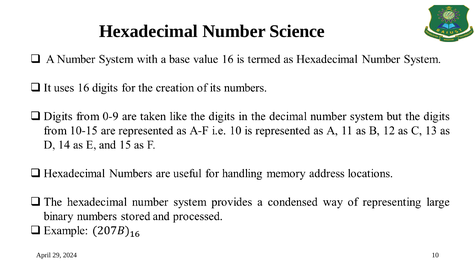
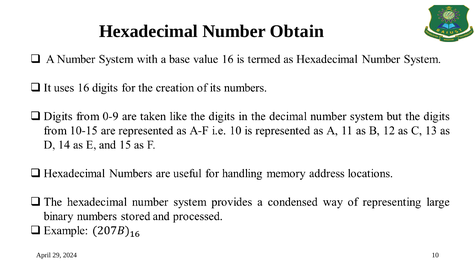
Science: Science -> Obtain (297, 31)
